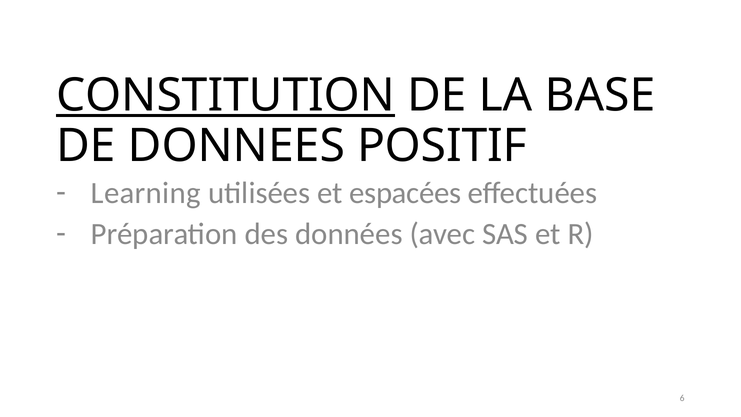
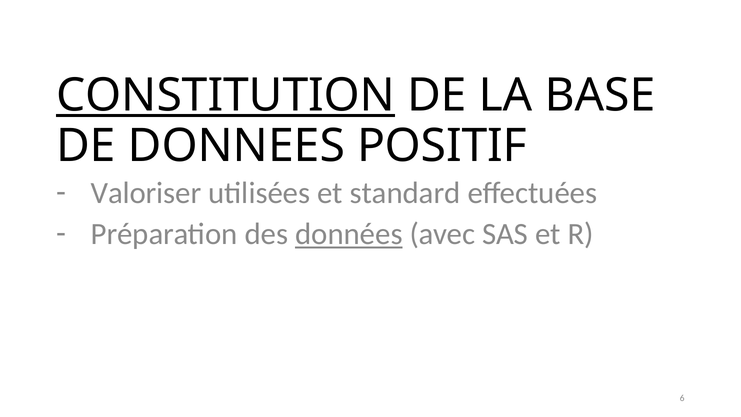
Learning: Learning -> Valoriser (146, 193)
espacées: espacées -> standard (405, 193)
données underline: none -> present (349, 234)
